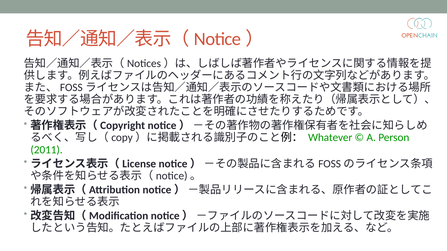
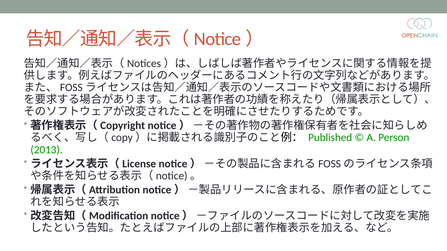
Whatever: Whatever -> Published (330, 138)
2011: 2011 -> 2013 (47, 150)
